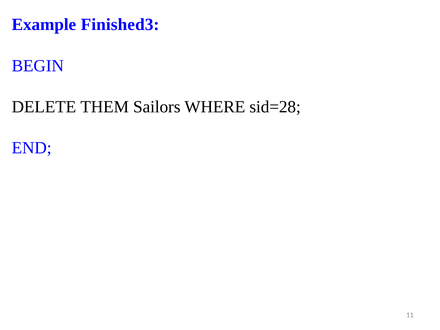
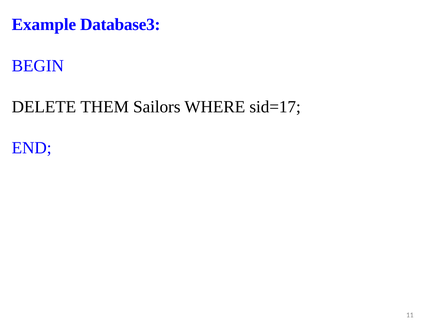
Finished3: Finished3 -> Database3 (120, 25)
sid=28: sid=28 -> sid=17 (275, 107)
